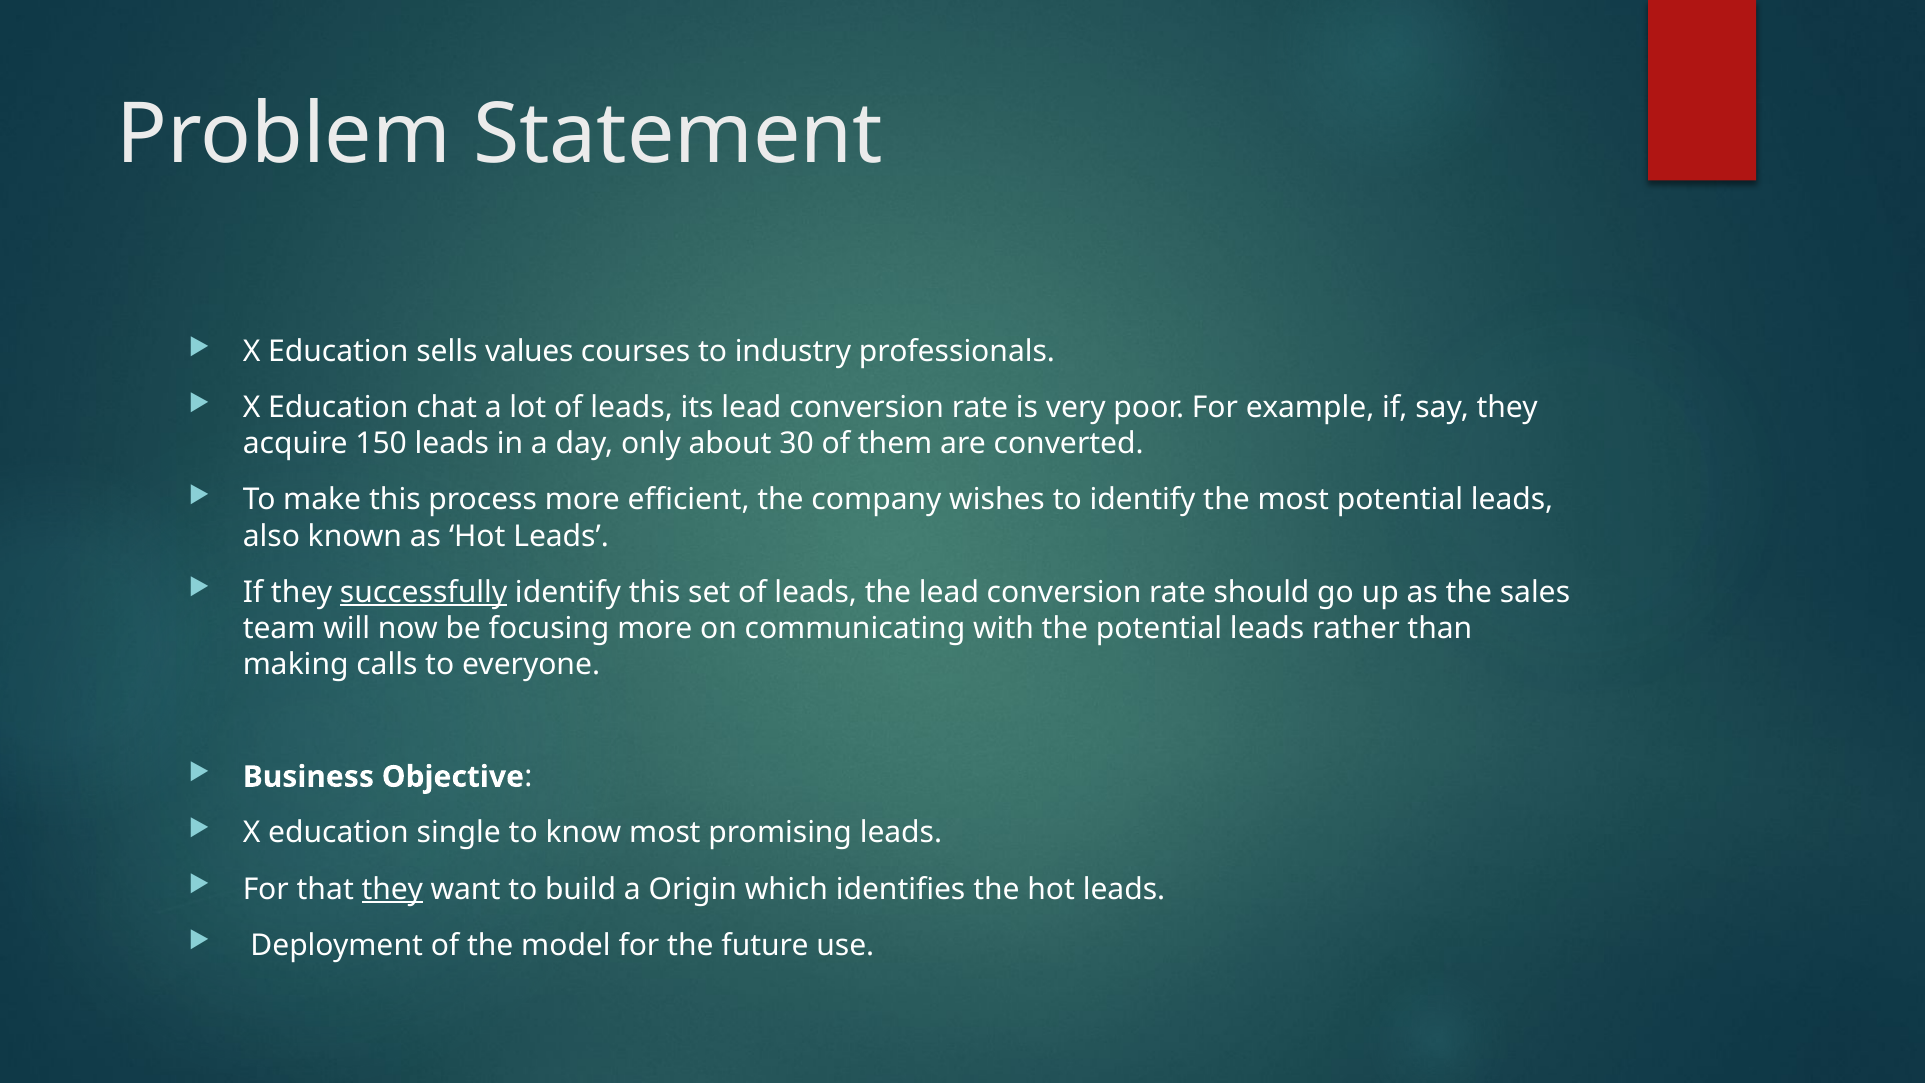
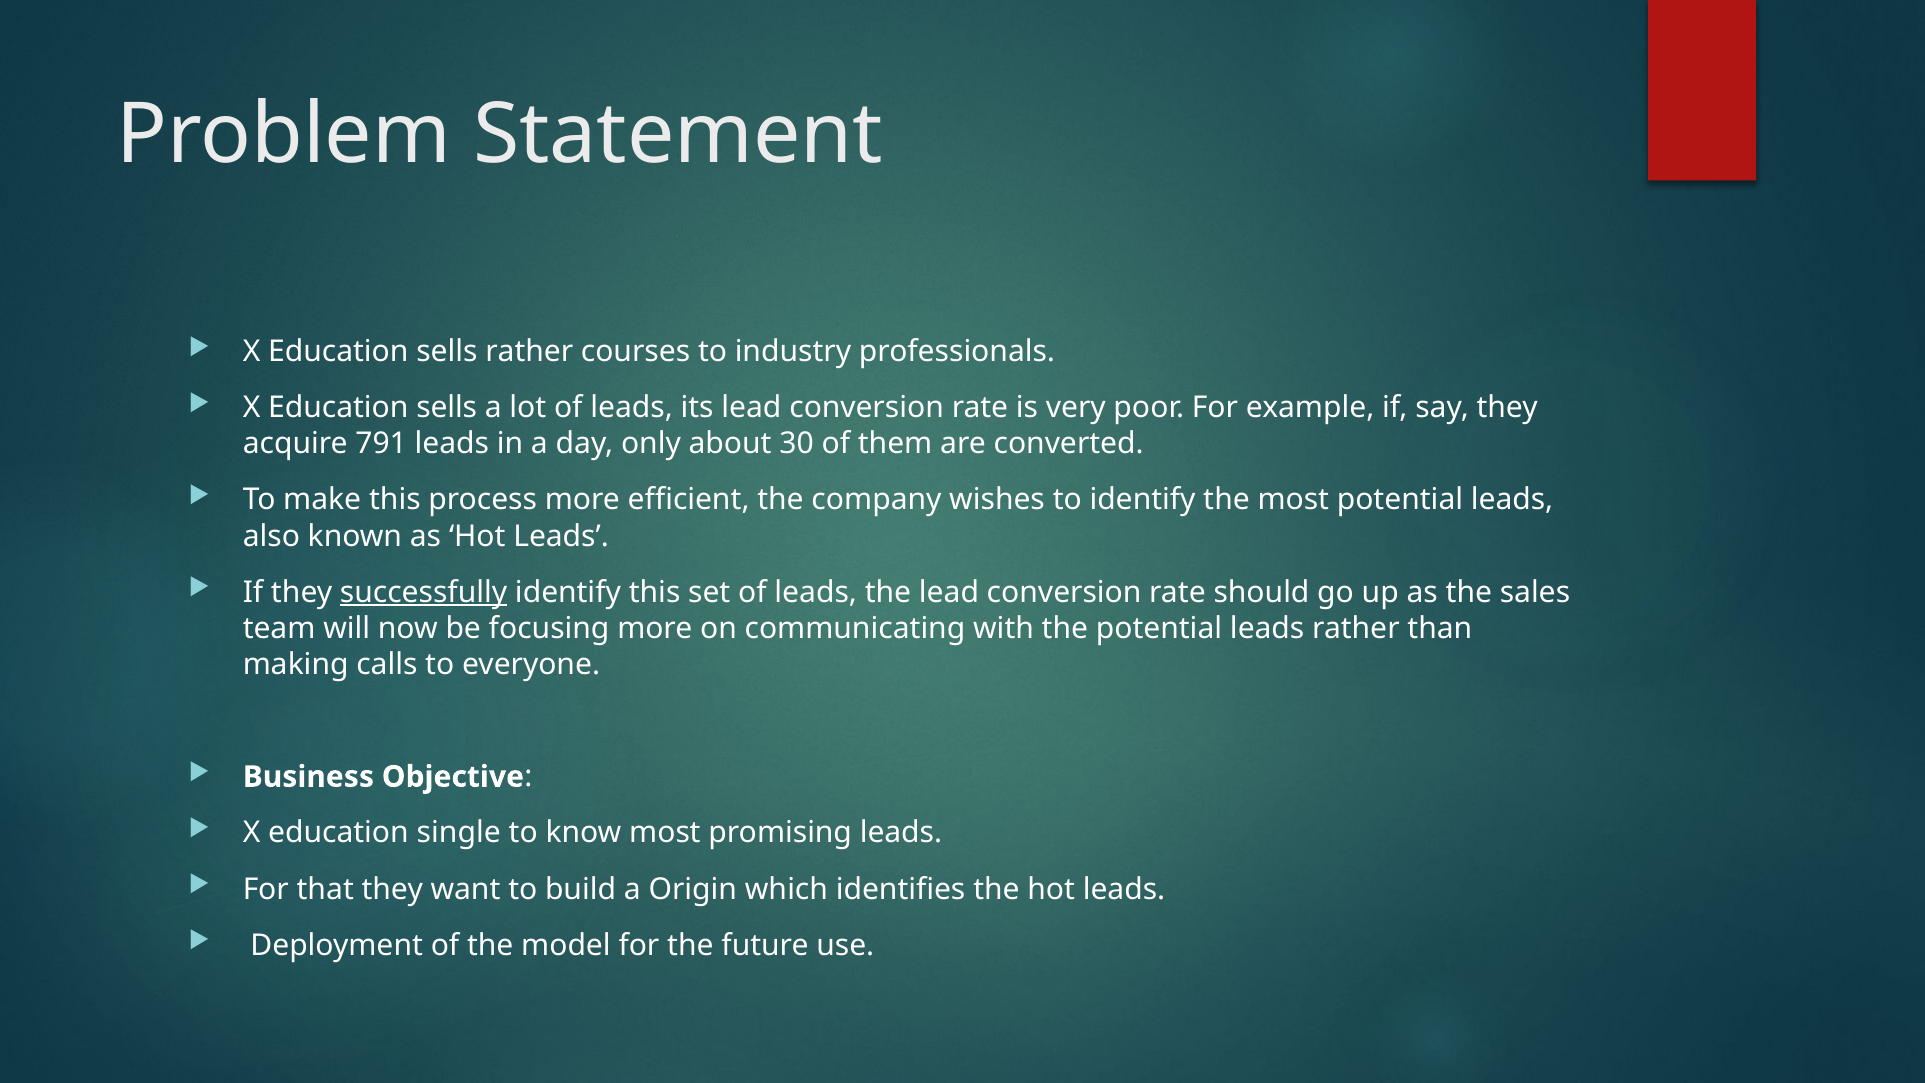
sells values: values -> rather (529, 352)
chat: chat -> sells (447, 408)
150: 150 -> 791 (381, 444)
they underline: present -> none (392, 889)
